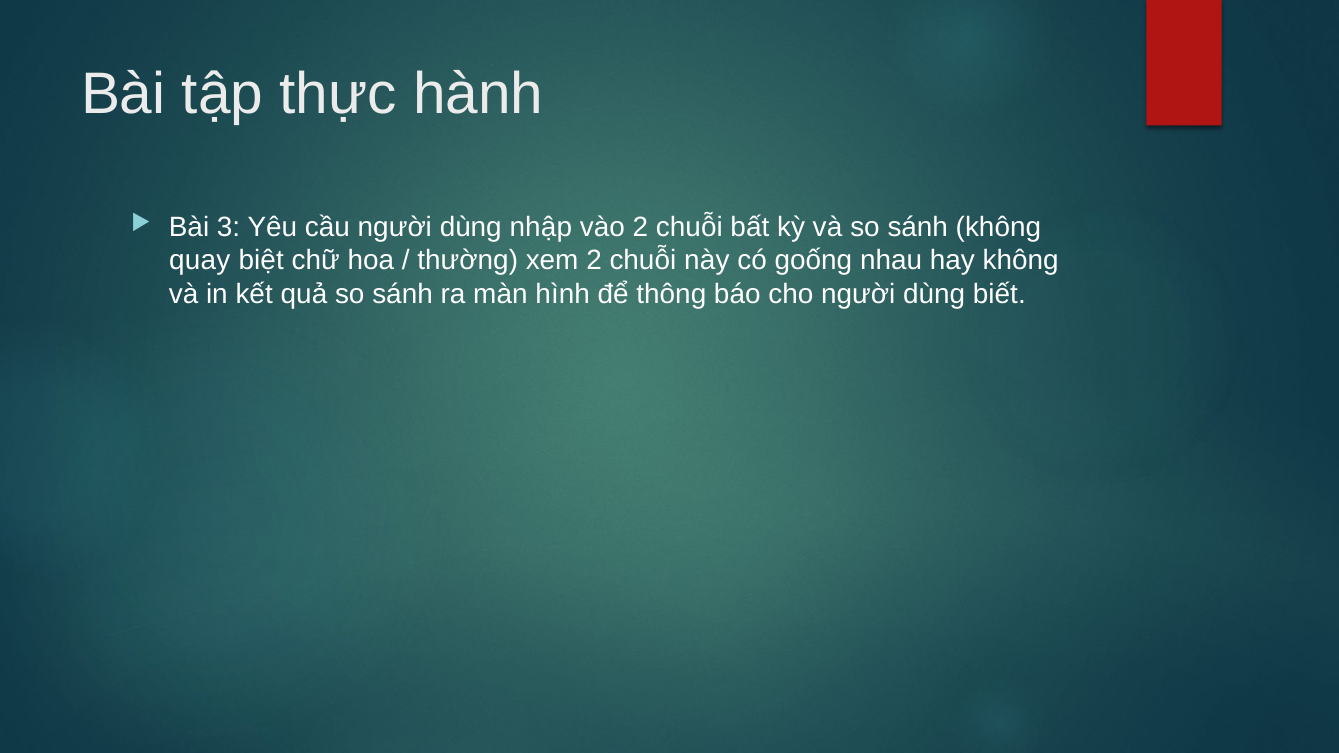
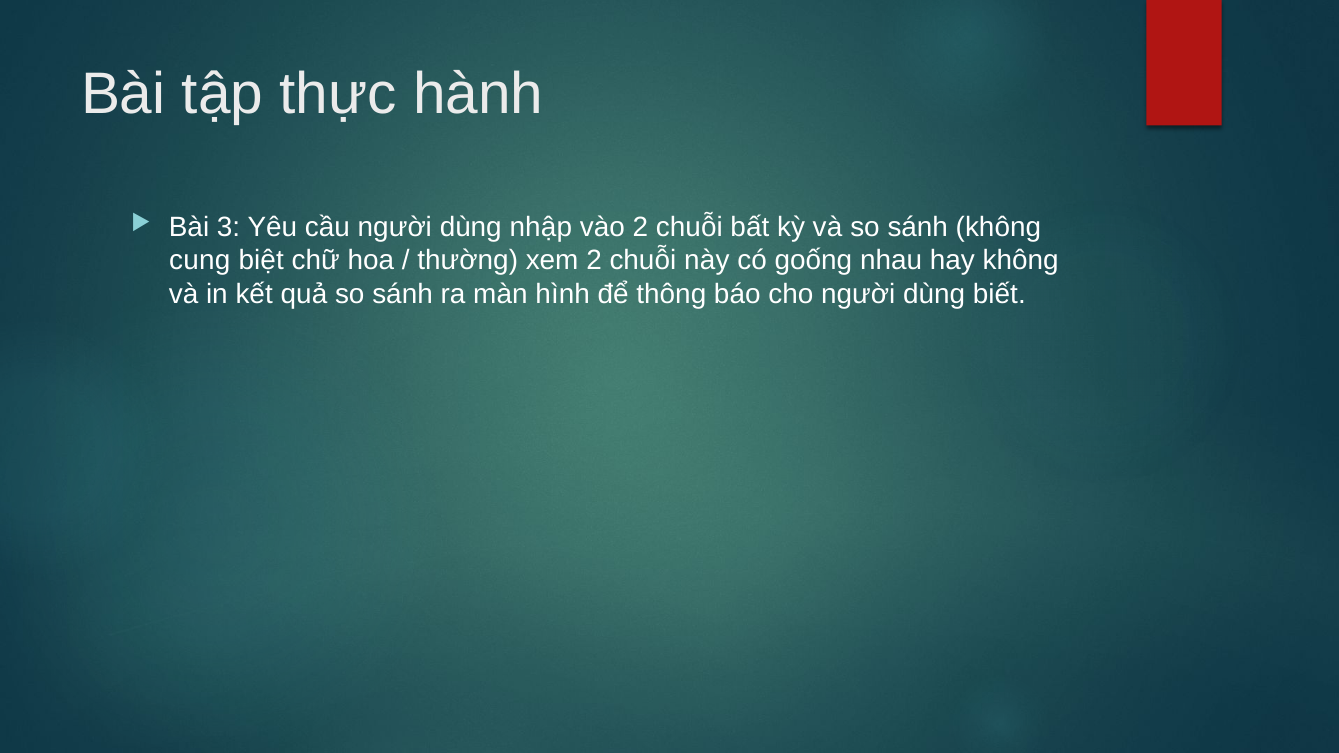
quay: quay -> cung (200, 261)
